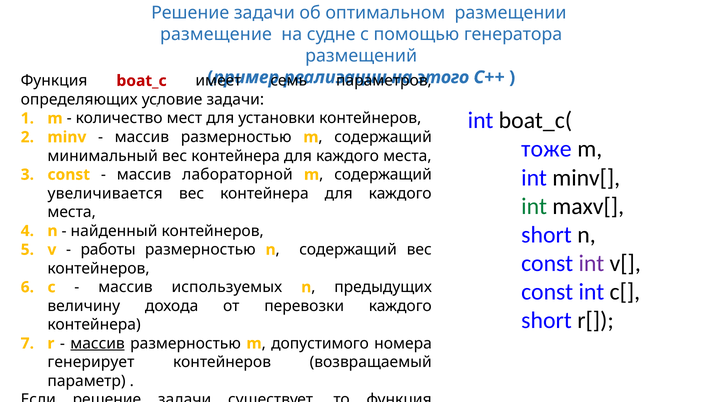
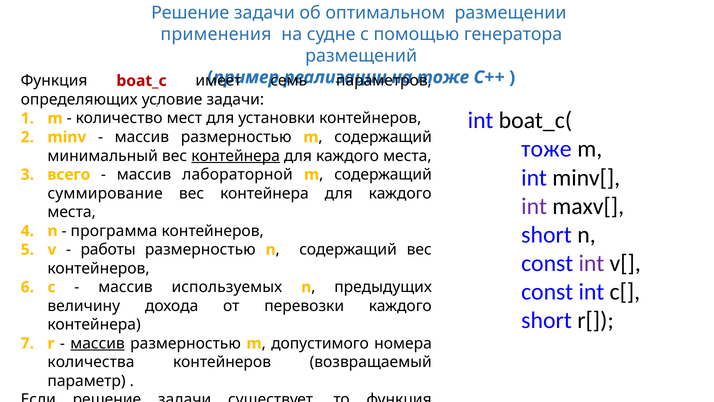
размещение: размещение -> применения (216, 34)
этого: этого -> тоже (443, 77)
контейнера underline: none -> present (236, 156)
const: const -> всего (69, 174)
увеличивается: увеличивается -> суммирование (105, 193)
int colour: green -> purple (534, 206)
найденный: найденный -> программа (114, 231)
генерирует: генерирует -> количества (91, 362)
